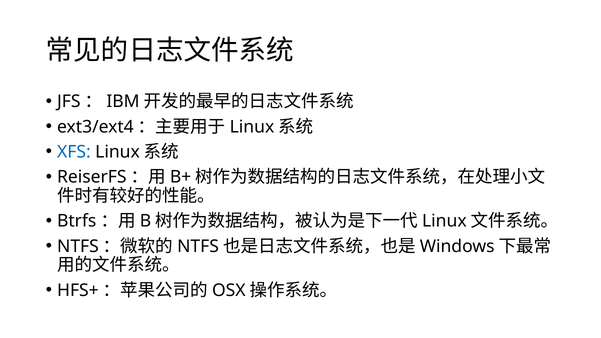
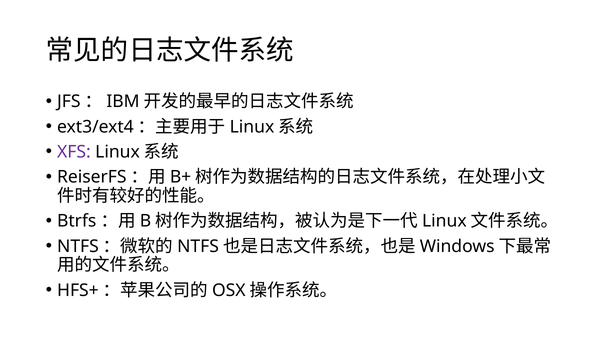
XFS colour: blue -> purple (74, 152)
